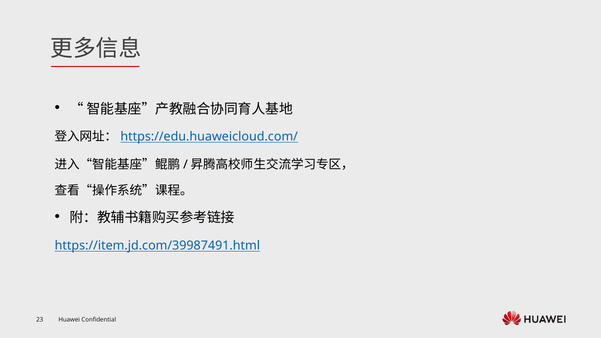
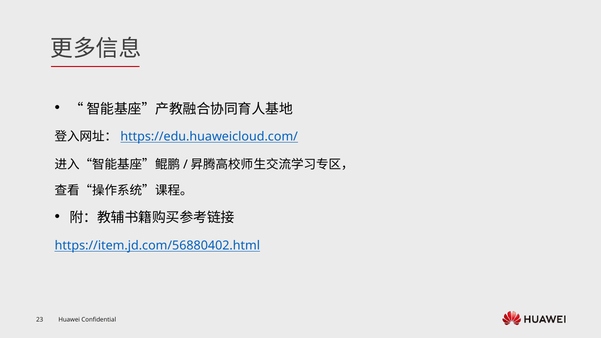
https://item.jd.com/39987491.html: https://item.jd.com/39987491.html -> https://item.jd.com/56880402.html (157, 245)
